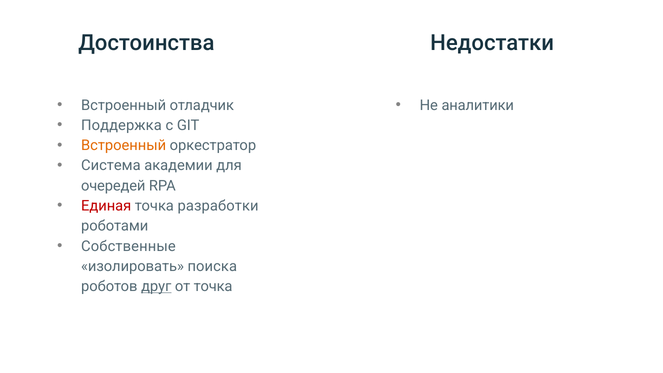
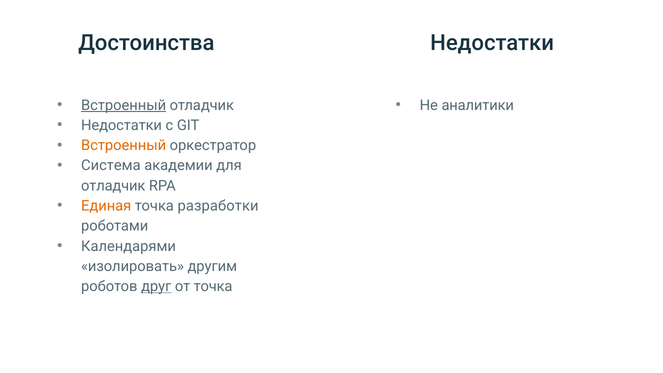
Встроенный underline: none -> present (124, 105)
Поддержка: Поддержка -> Недостатки (122, 125)
очередей: очередей -> отладчик (113, 186)
Единая colour: red -> orange (106, 206)
Собственные: Собственные -> Календарями (129, 246)
поиска: поиска -> другим (212, 266)
